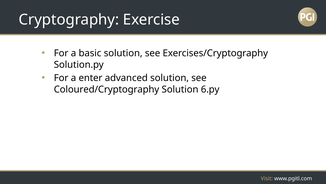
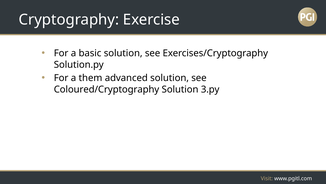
enter: enter -> them (90, 78)
6.py: 6.py -> 3.py (210, 89)
